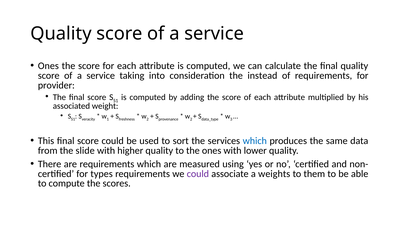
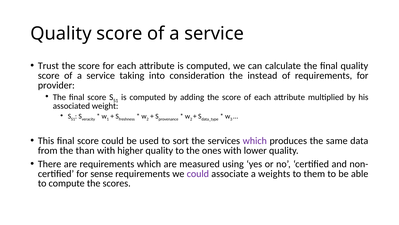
Ones: Ones -> Trust (48, 66)
which colour: blue -> purple (255, 140)
slide: slide -> than (85, 150)
types: types -> sense (102, 173)
